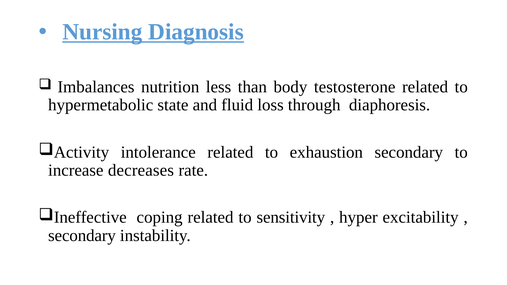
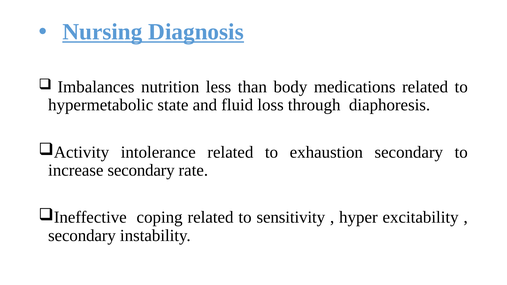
testosterone: testosterone -> medications (355, 87)
increase decreases: decreases -> secondary (141, 170)
